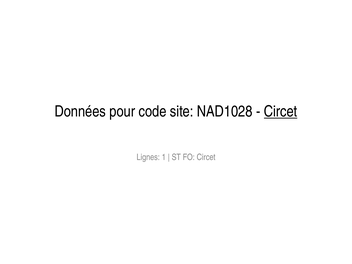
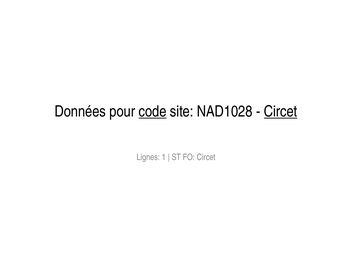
code underline: none -> present (153, 111)
